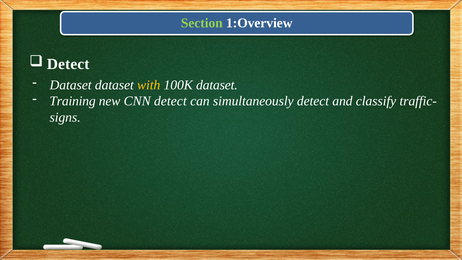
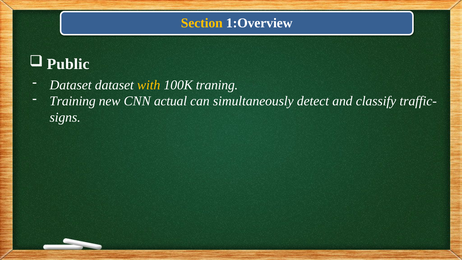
Section colour: light green -> yellow (202, 23)
Detect: Detect -> Public (68, 64)
100K dataset: dataset -> traning (217, 85)
CNN detect: detect -> actual (171, 101)
